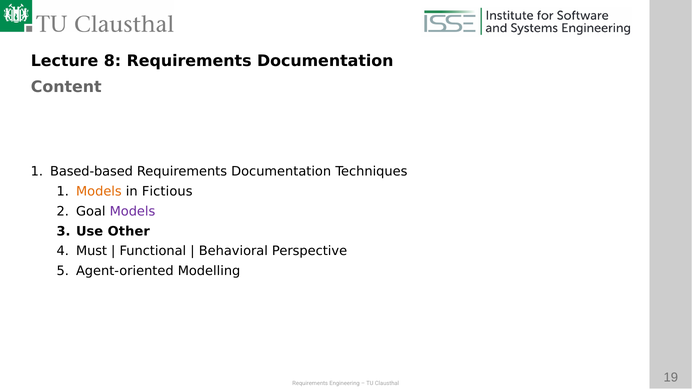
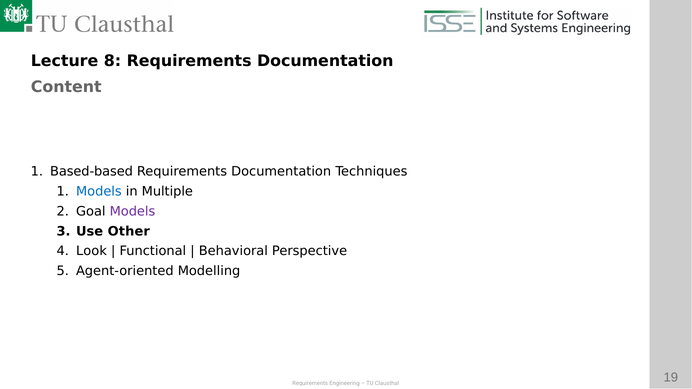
Models colour: orange -> blue (99, 192)
Fictious: Fictious -> Multiple (167, 192)
Must: Must -> Look (91, 251)
